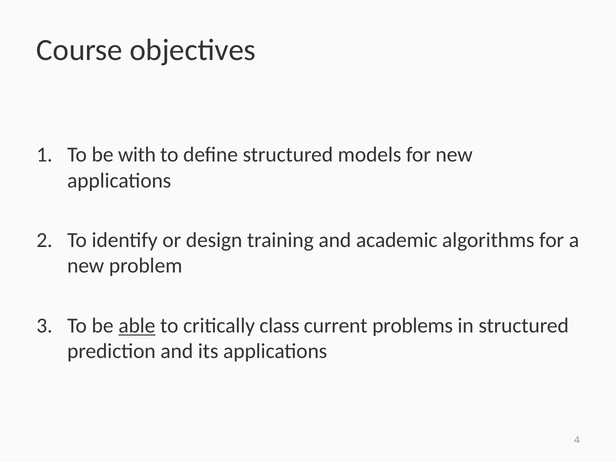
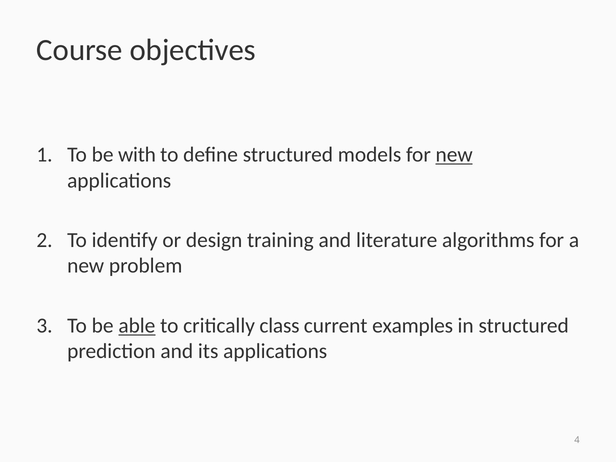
new underline: none -> present (454, 155)
academic: academic -> literature (397, 240)
problems: problems -> examples (413, 326)
